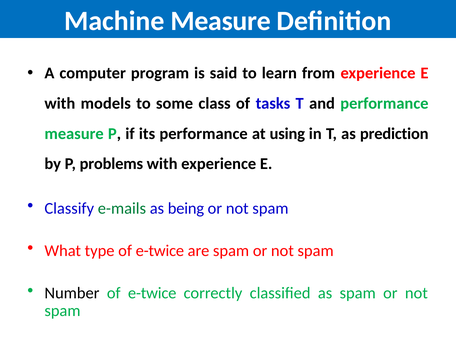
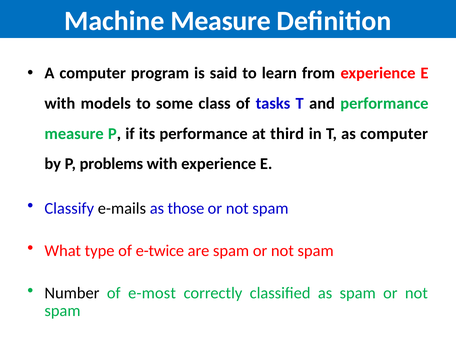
using: using -> third (287, 134)
as prediction: prediction -> computer (394, 134)
e-mails colour: green -> black (122, 208)
being: being -> those (186, 208)
e-twice: e-twice -> e-most (152, 293)
